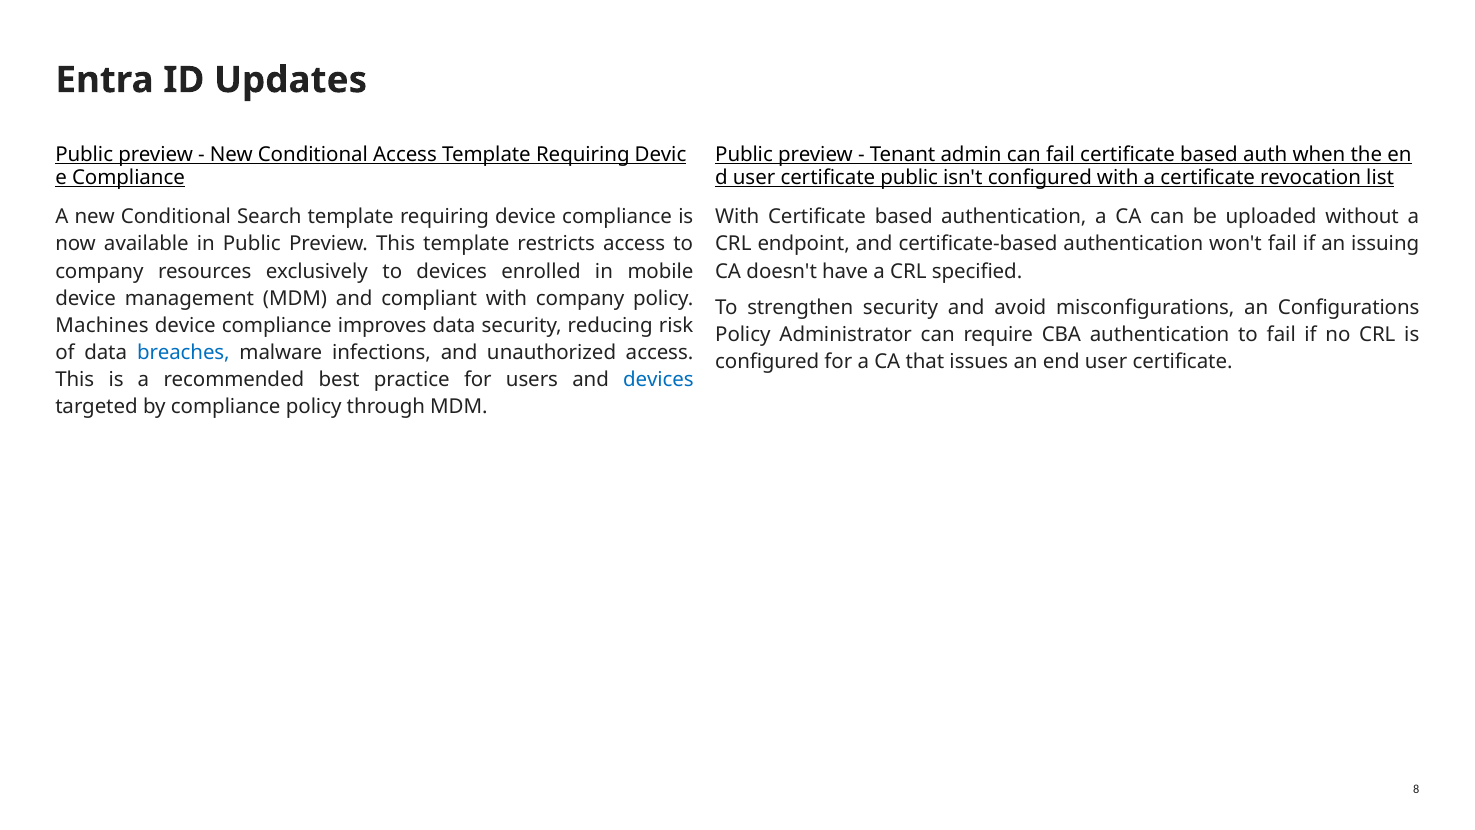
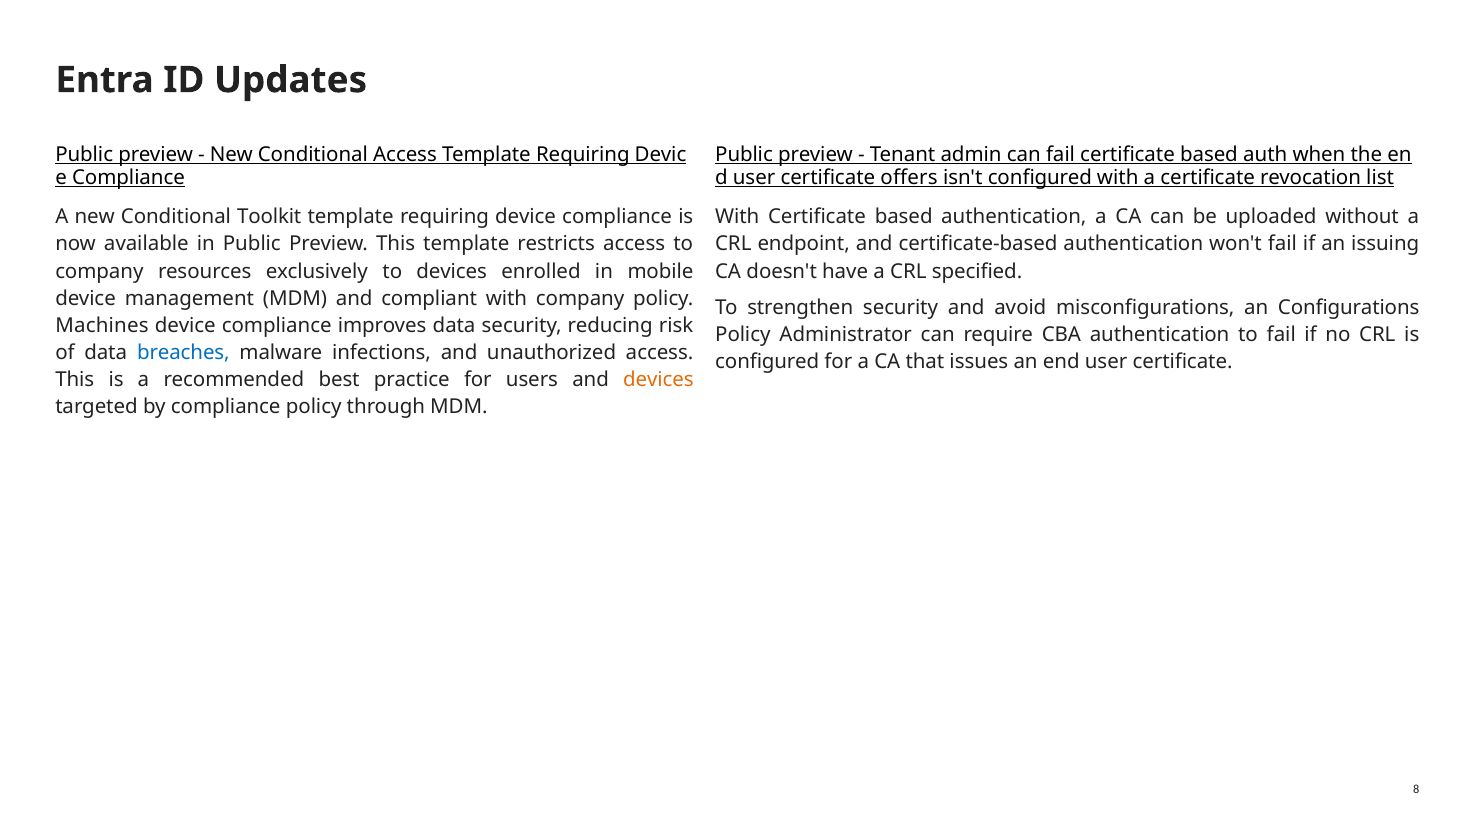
certificate public: public -> offers (909, 178)
Search: Search -> Toolkit (269, 217)
devices colour: blue -> orange (658, 379)
